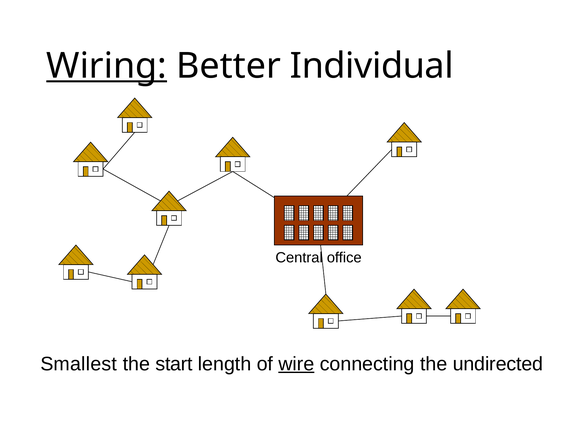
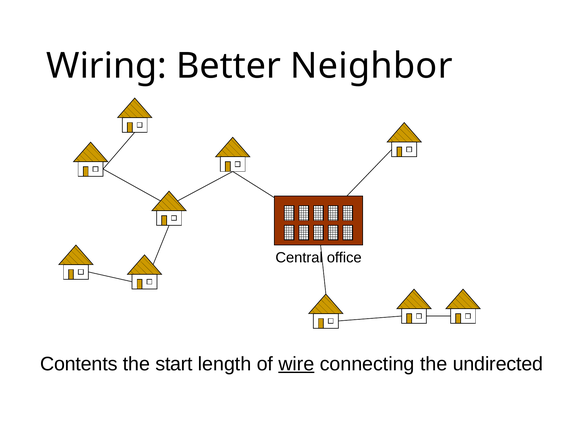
Wiring underline: present -> none (107, 66)
Individual: Individual -> Neighbor (371, 66)
Smallest: Smallest -> Contents (79, 364)
